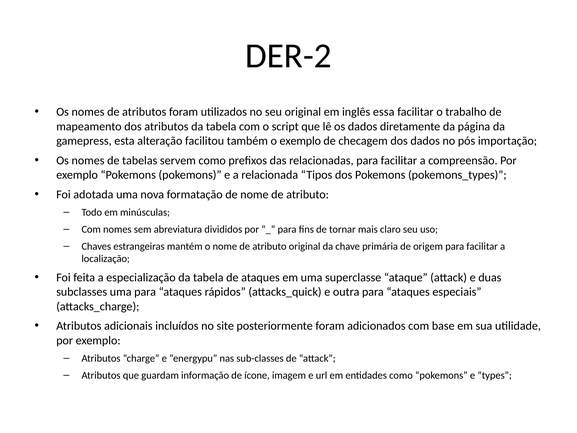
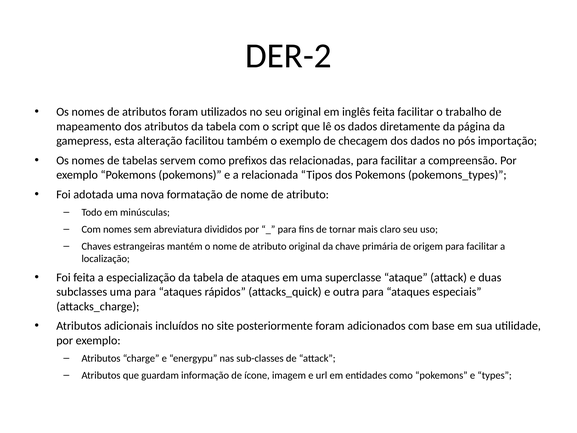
inglês essa: essa -> feita (384, 112)
